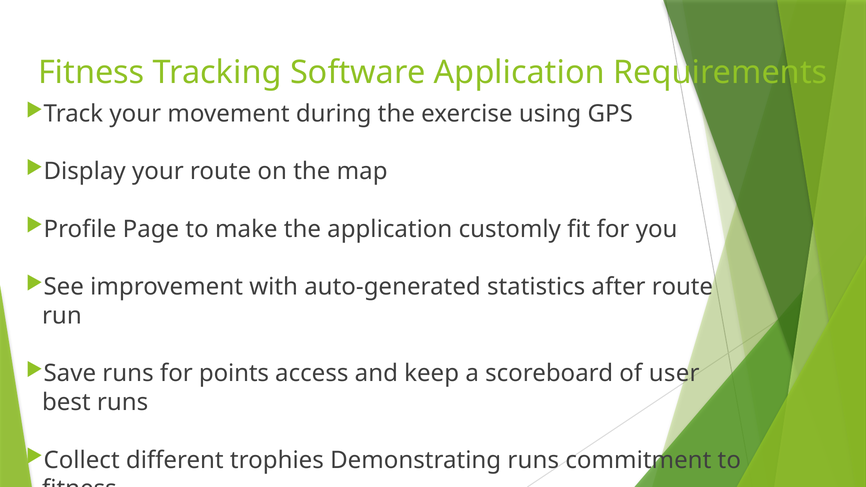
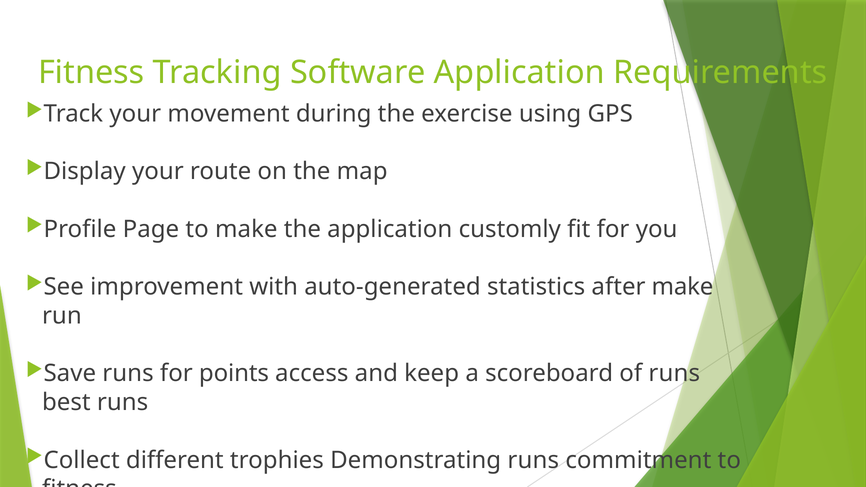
after route: route -> make (682, 287)
of user: user -> runs (674, 374)
